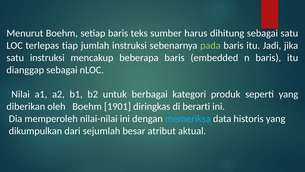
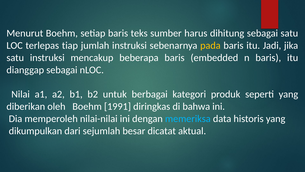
pada colour: light green -> yellow (210, 45)
1901: 1901 -> 1991 (118, 106)
berarti: berarti -> bahwa (196, 106)
atribut: atribut -> dicatat (162, 131)
